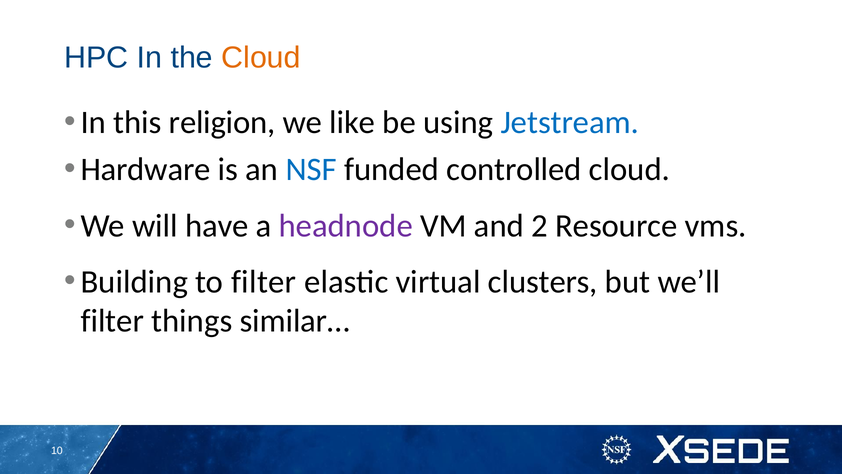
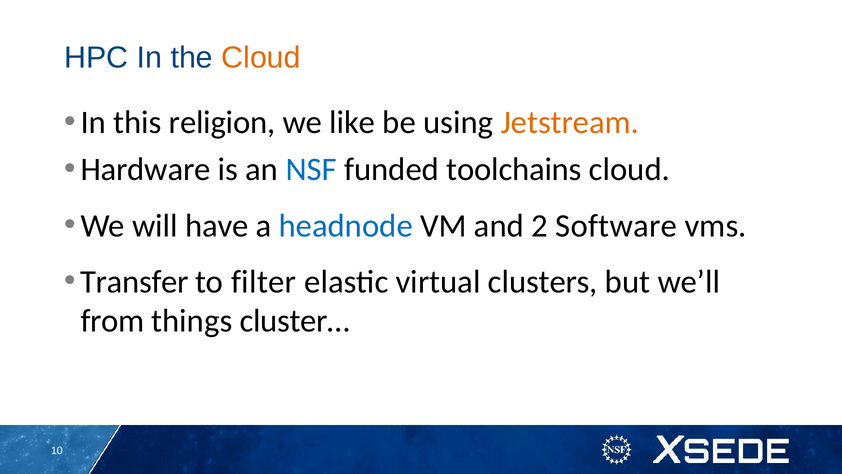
Jetstream colour: blue -> orange (570, 122)
controlled: controlled -> toolchains (514, 169)
headnode colour: purple -> blue (346, 226)
Resource: Resource -> Software (616, 226)
Building: Building -> Transfer (134, 282)
filter: filter -> from (112, 321)
similar…: similar… -> cluster… (295, 321)
